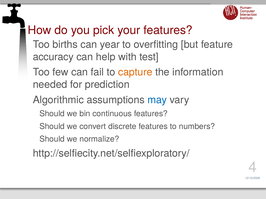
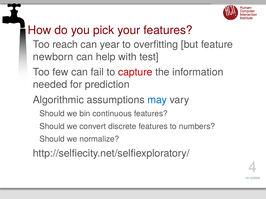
births: births -> reach (65, 45)
accuracy: accuracy -> newborn (53, 57)
capture colour: orange -> red (135, 72)
